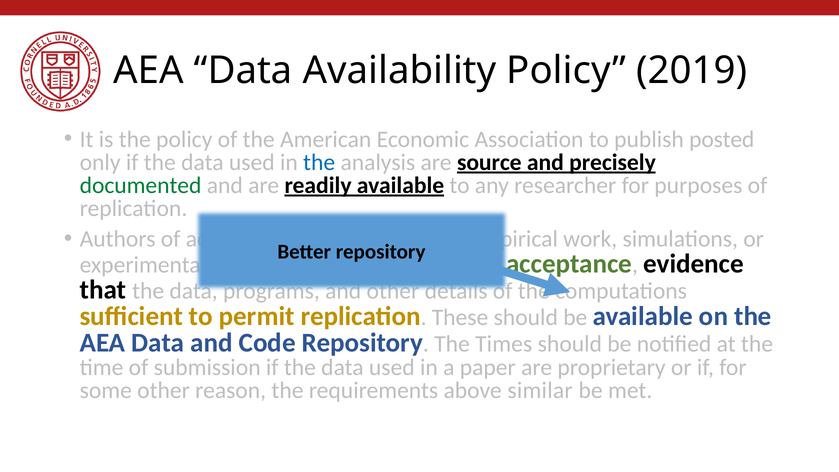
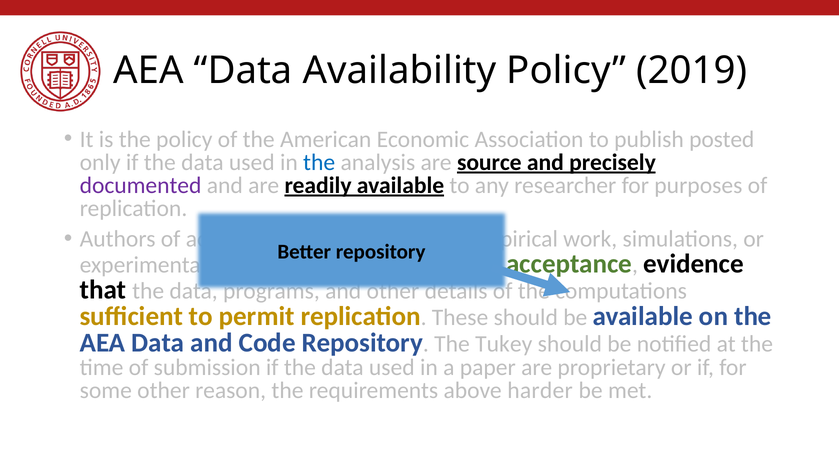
documented colour: green -> purple (141, 185)
Times: Times -> Tukey (504, 344)
similar: similar -> harder (540, 390)
